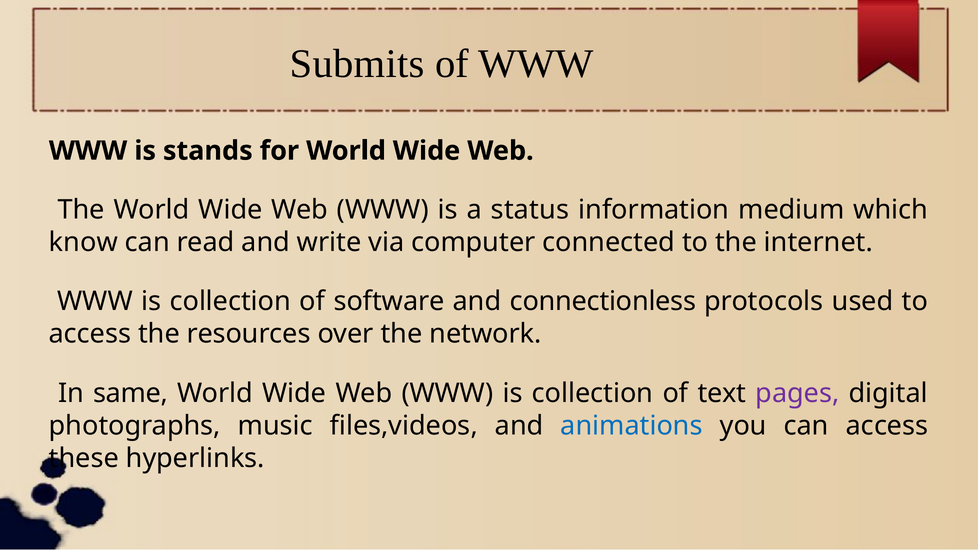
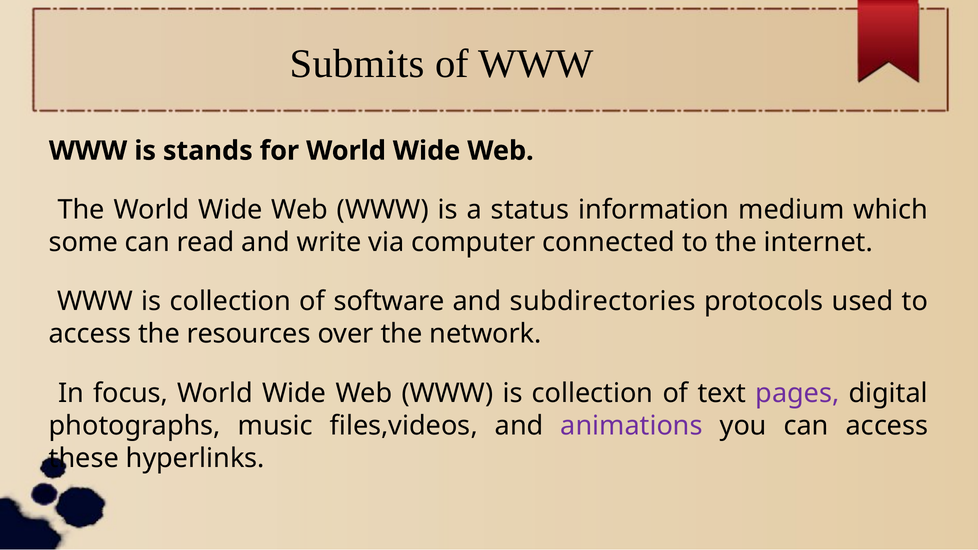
know: know -> some (83, 242)
connectionless: connectionless -> subdirectories (603, 302)
same: same -> focus (131, 393)
animations colour: blue -> purple (632, 426)
